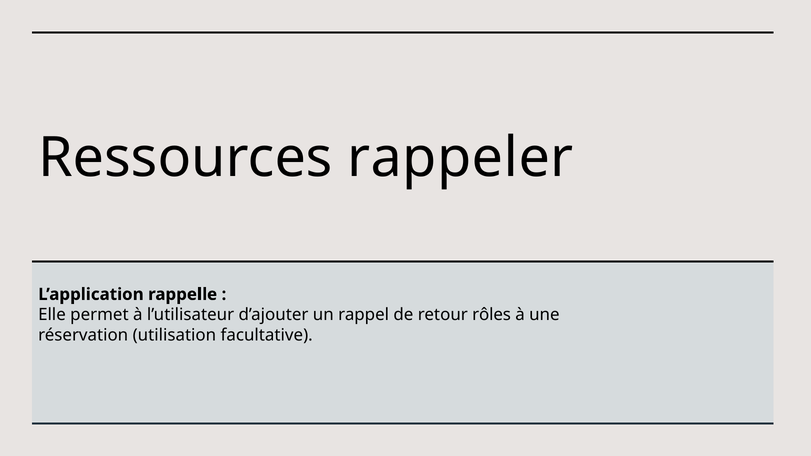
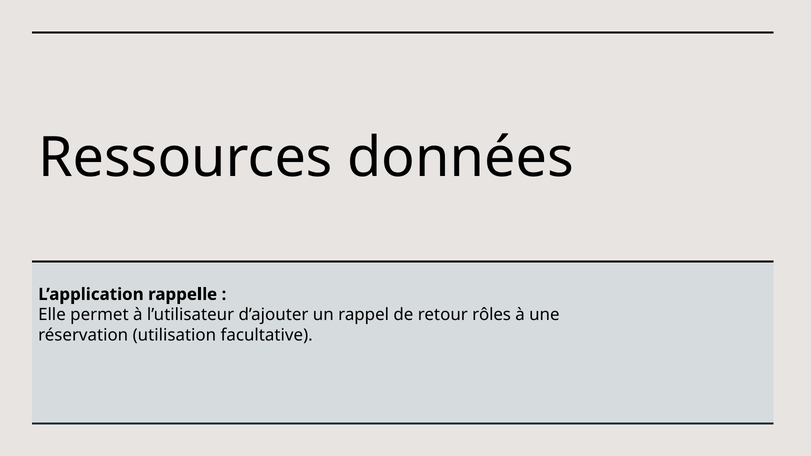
rappeler: rappeler -> données (460, 158)
